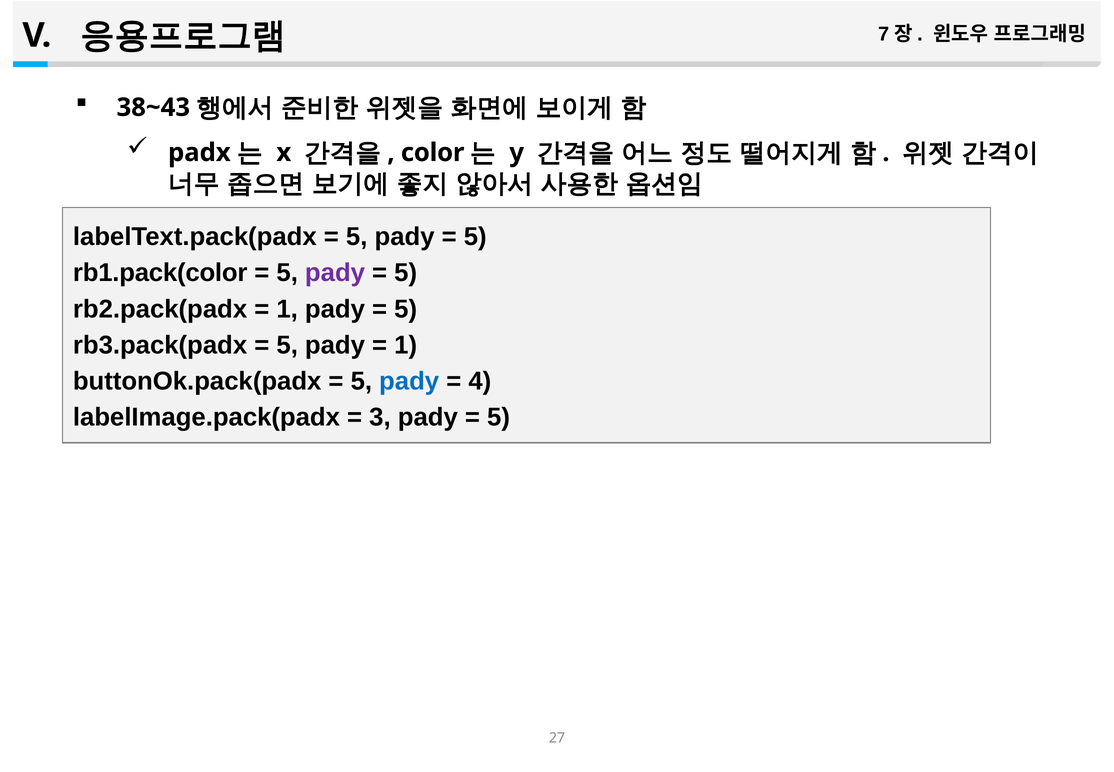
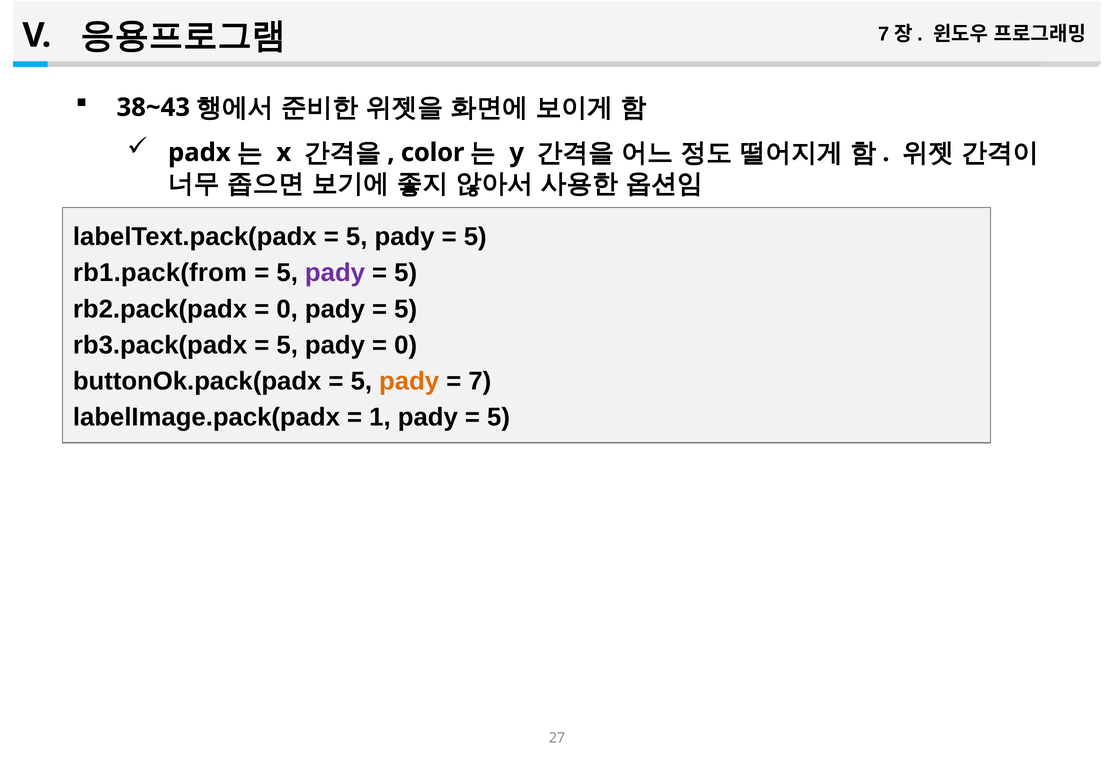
rb1.pack(color: rb1.pack(color -> rb1.pack(from (160, 273)
1: 1 -> 0 (287, 309)
1: 1 -> 0 (406, 345)
pady colour: blue -> orange (409, 381)
4: 4 -> 7 (480, 381)
3: 3 -> 1 (380, 417)
